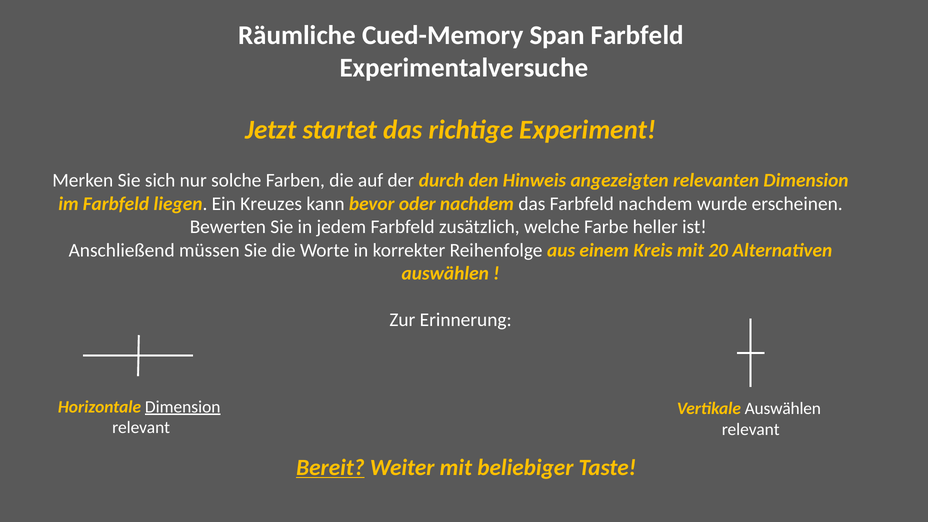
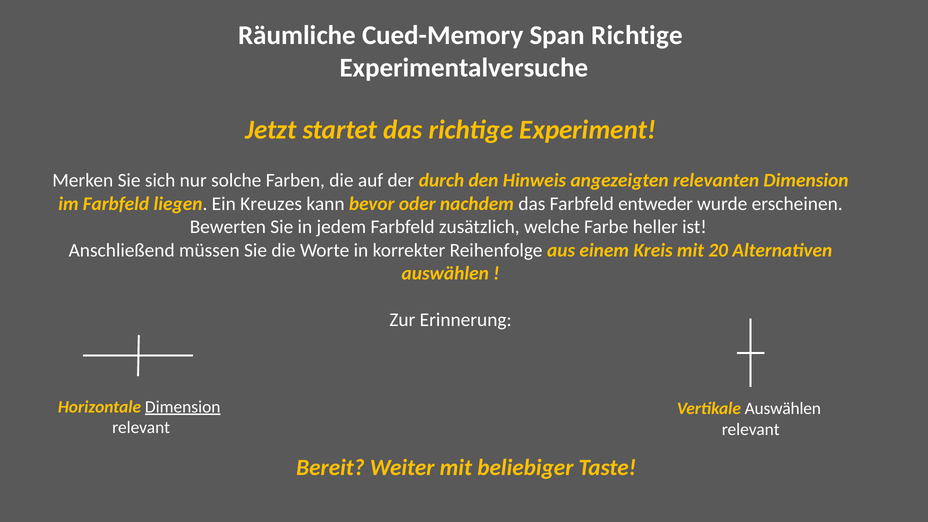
Span Farbfeld: Farbfeld -> Richtige (637, 35)
Farbfeld nachdem: nachdem -> entweder (656, 204)
Bereit underline: present -> none (330, 468)
